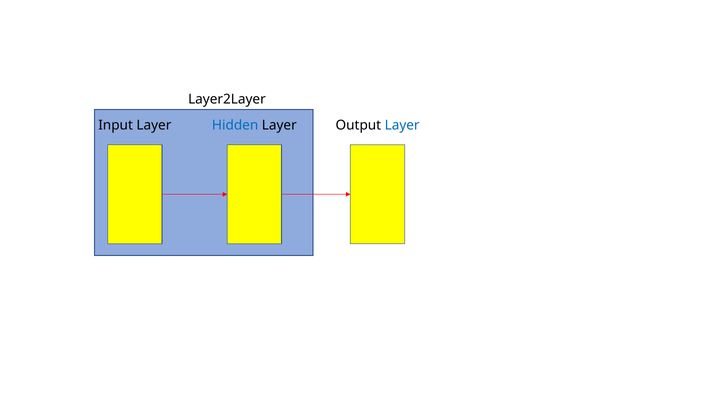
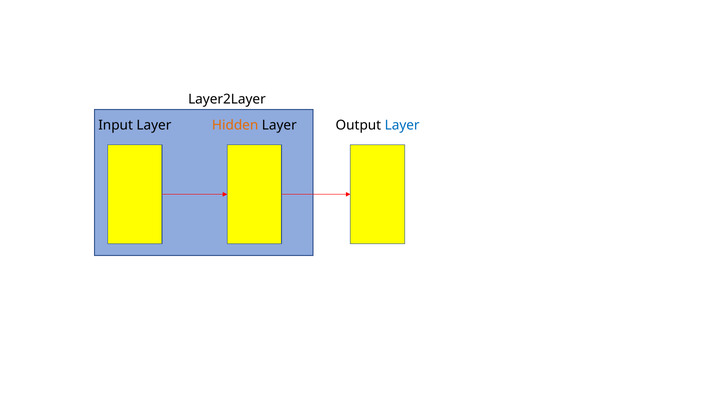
Hidden colour: blue -> orange (235, 125)
